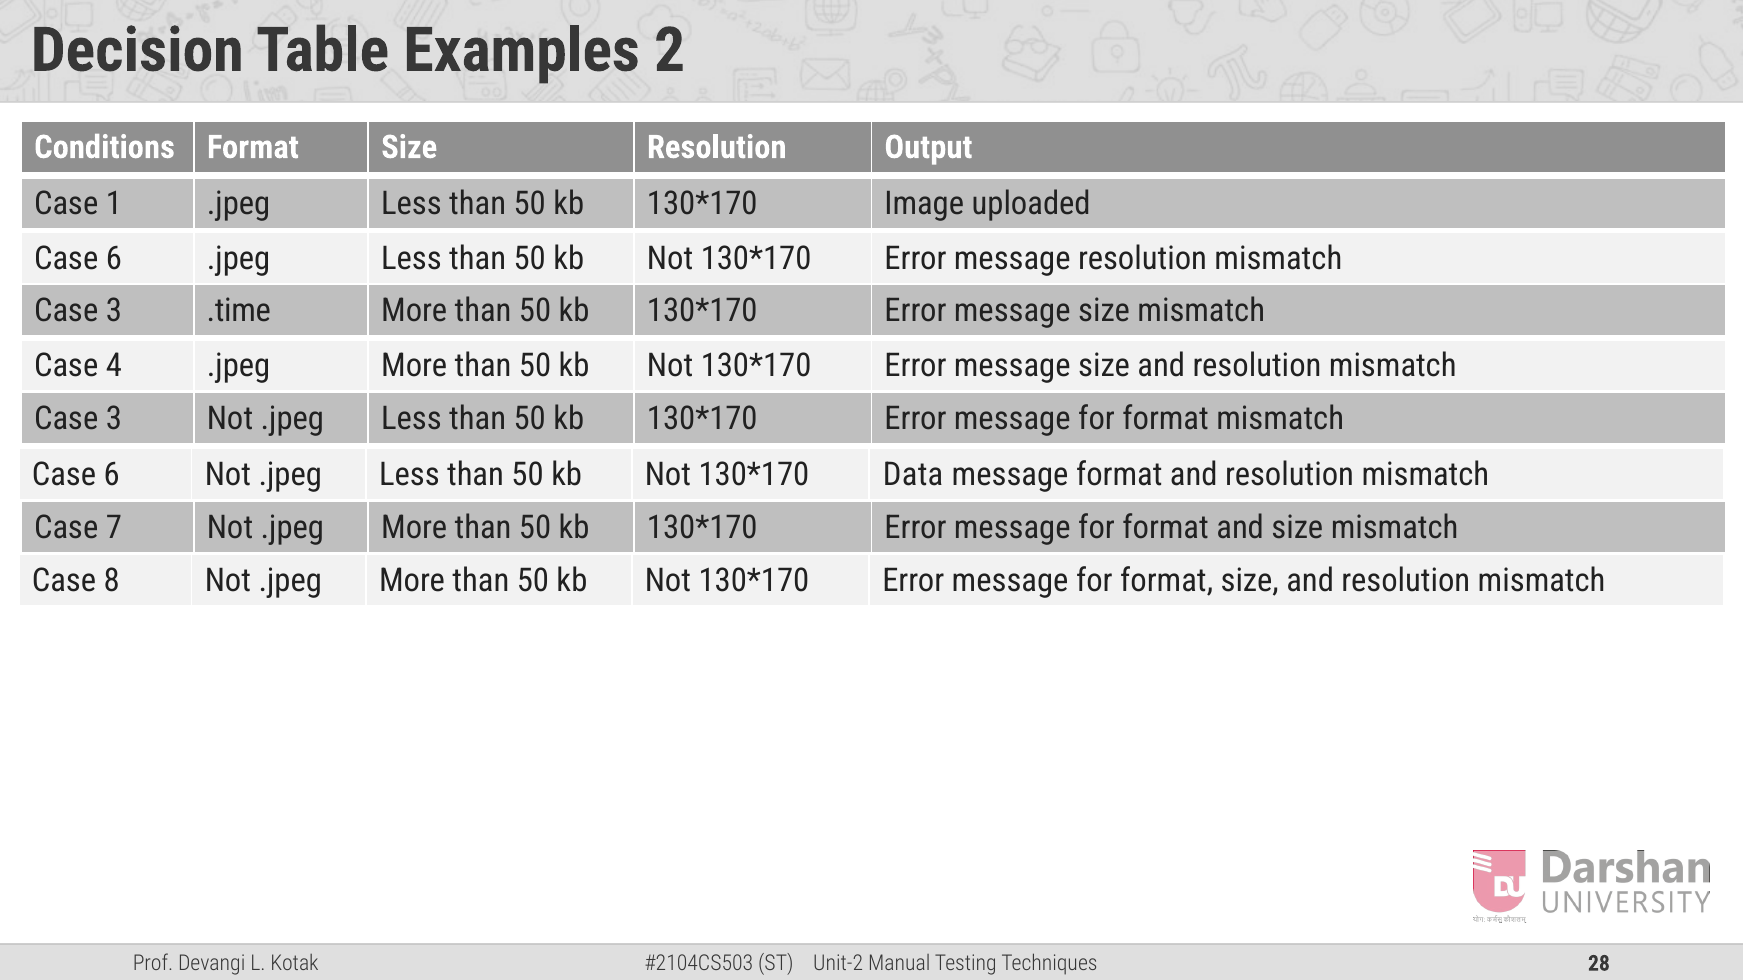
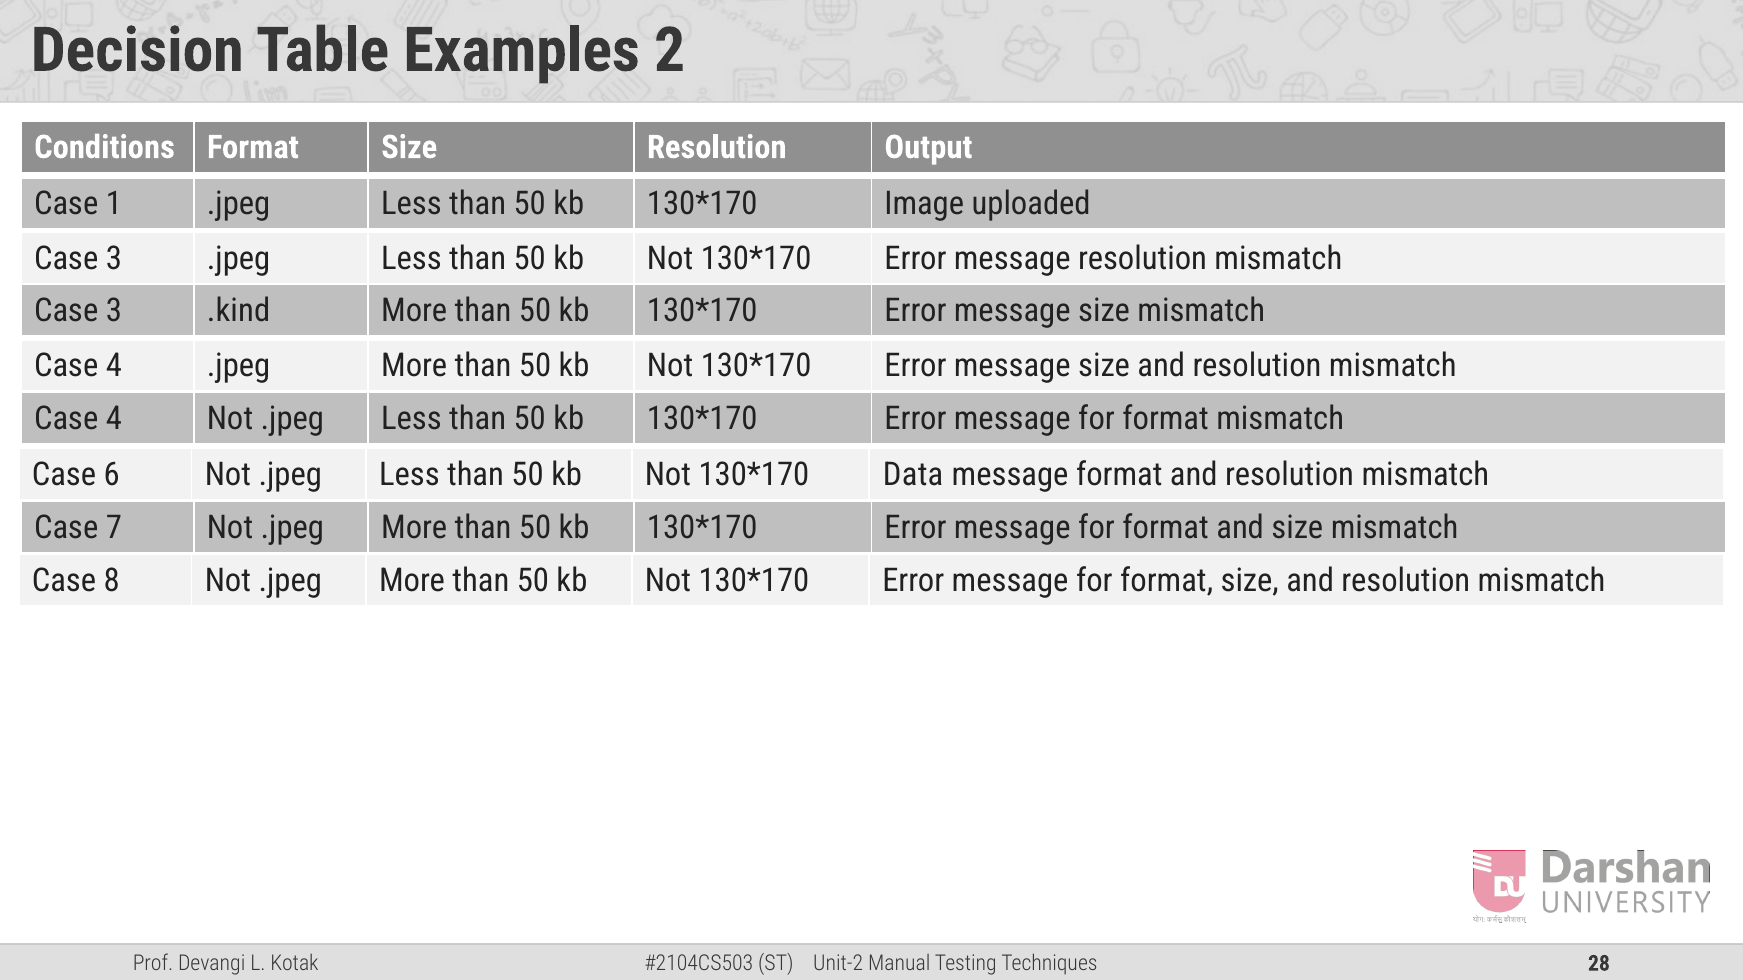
6: 6 -> 3 (114, 258)
.time: .time -> .kind (239, 311)
3: 3 -> 4 (114, 419)
